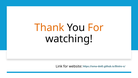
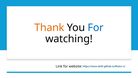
For colour: orange -> blue (96, 28)
